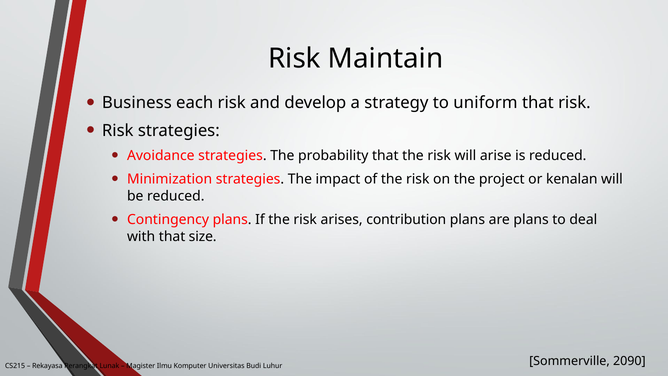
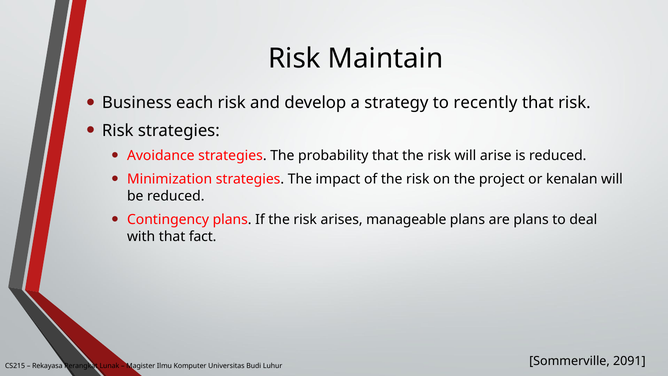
uniform: uniform -> recently (485, 103)
contribution: contribution -> manageable (406, 220)
size: size -> fact (203, 236)
2090: 2090 -> 2091 (629, 361)
